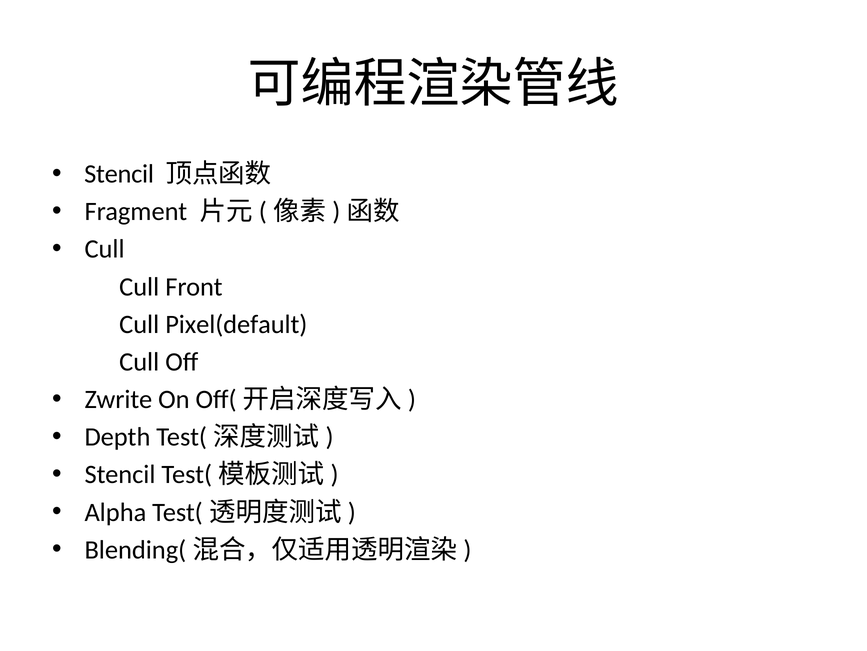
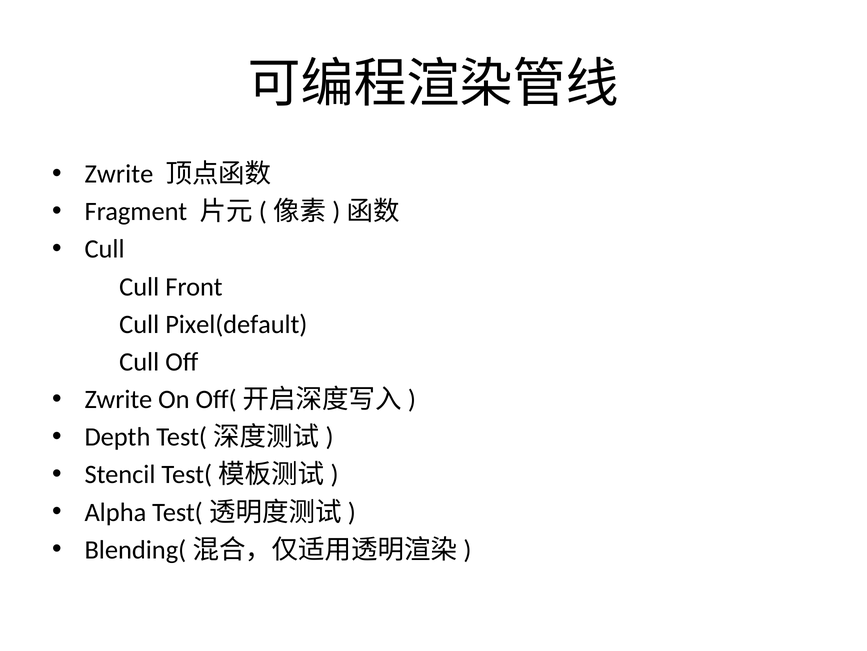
Stencil: Stencil -> Zwrite (119, 174)
